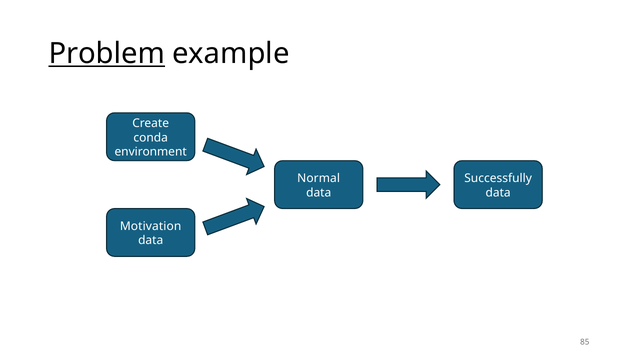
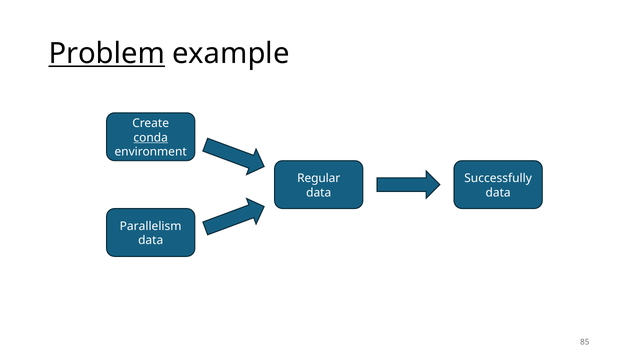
conda underline: none -> present (151, 138)
Normal: Normal -> Regular (319, 178)
Motivation: Motivation -> Parallelism (151, 226)
